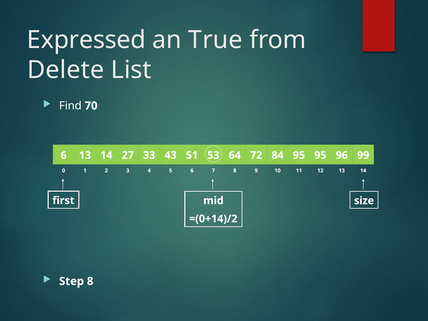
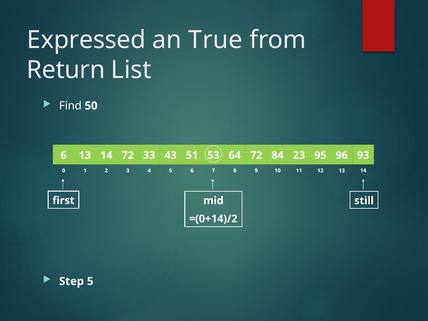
Delete: Delete -> Return (66, 70)
70: 70 -> 50 (91, 106)
13 27: 27 -> 72 (128, 155)
72 95: 95 -> 23 (299, 155)
99: 99 -> 93 (363, 155)
size: size -> still (364, 201)
Step 8: 8 -> 5 (90, 281)
